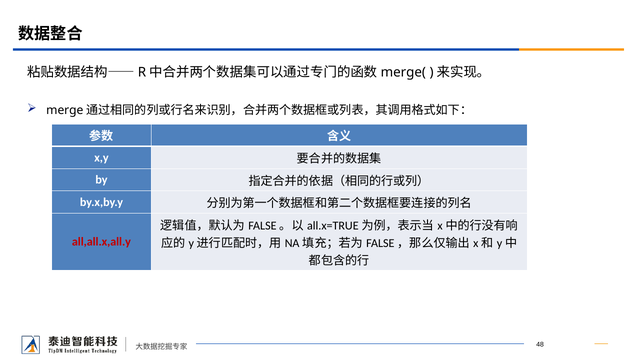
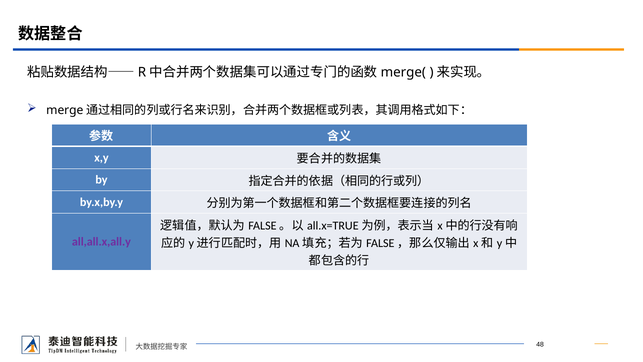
all,all.x,all.y colour: red -> purple (101, 242)
